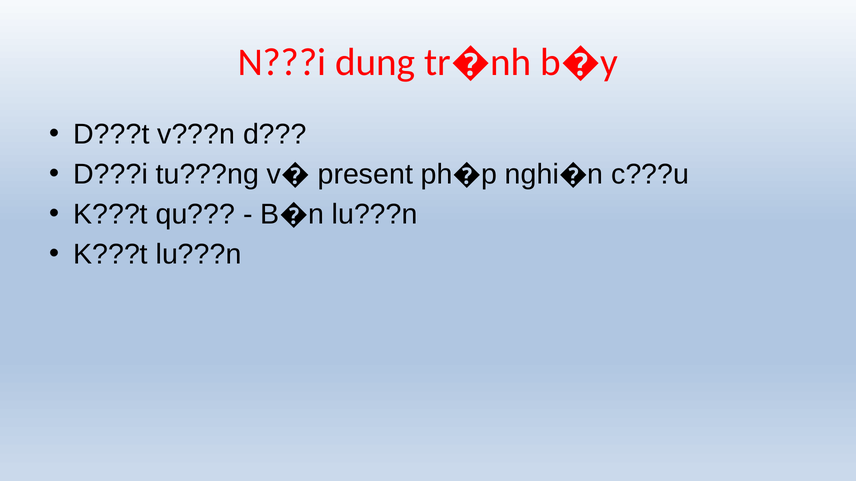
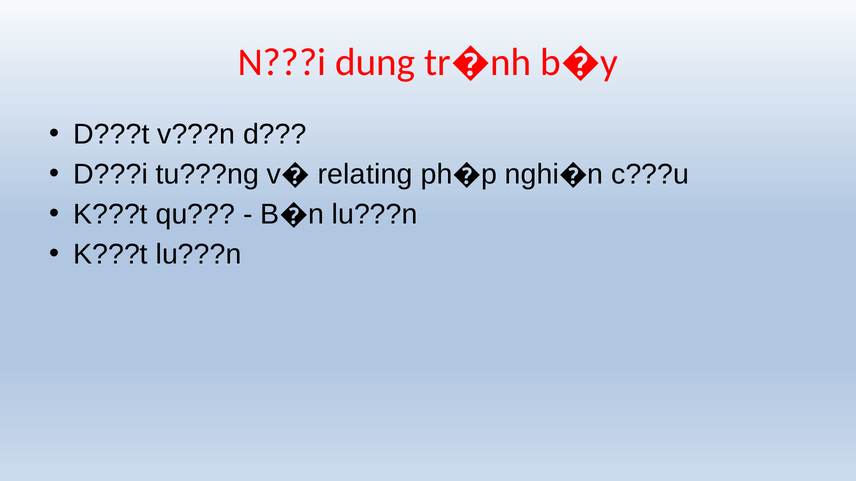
present: present -> relating (365, 175)
